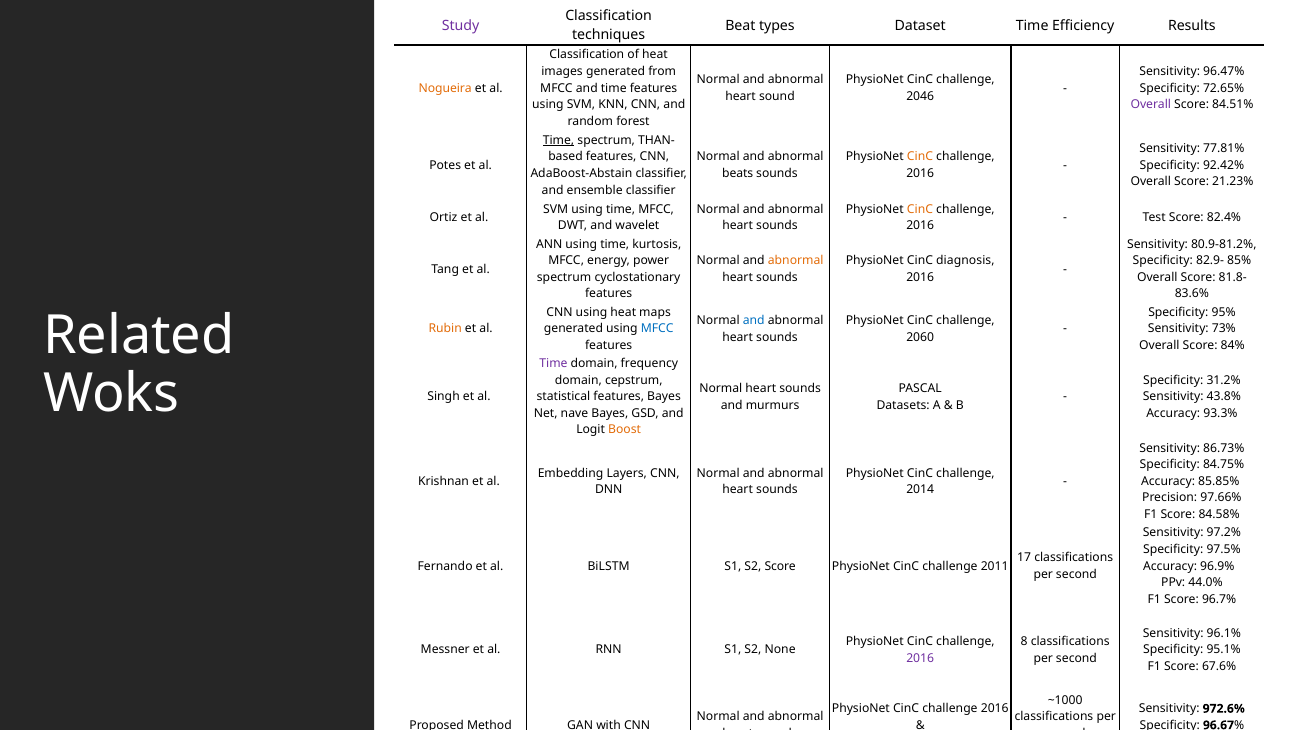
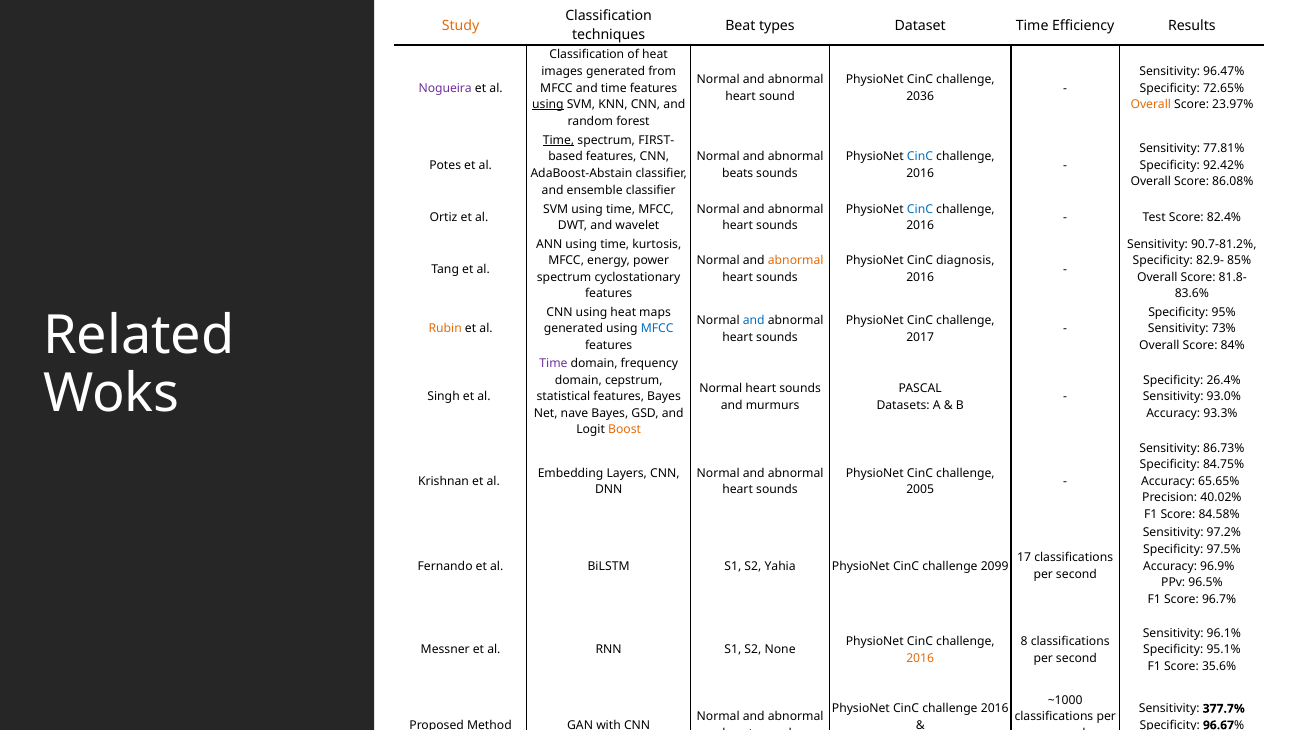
Study colour: purple -> orange (461, 26)
Nogueira colour: orange -> purple (445, 88)
2046: 2046 -> 2036 (920, 96)
using underline: none -> present (548, 105)
Overall colour: purple -> orange (1151, 105)
84.51%: 84.51% -> 23.97% (1233, 105)
THAN-: THAN- -> FIRST- (656, 140)
CinC colour: orange -> blue (920, 157)
21.23%: 21.23% -> 86.08% (1233, 182)
CinC colour: orange -> blue (920, 209)
80.9-81.2%: 80.9-81.2% -> 90.7-81.2% (1224, 244)
2060: 2060 -> 2017 (920, 337)
31.2%: 31.2% -> 26.4% (1224, 380)
43.8%: 43.8% -> 93.0% (1224, 397)
85.85%: 85.85% -> 65.65% (1219, 481)
2014: 2014 -> 2005 (920, 490)
97.66%: 97.66% -> 40.02% (1221, 498)
S2 Score: Score -> Yahia (780, 566)
2011: 2011 -> 2099 (995, 566)
44.0%: 44.0% -> 96.5% (1206, 583)
2016 colour: purple -> orange (920, 658)
67.6%: 67.6% -> 35.6% (1219, 666)
972.6%: 972.6% -> 377.7% (1224, 709)
